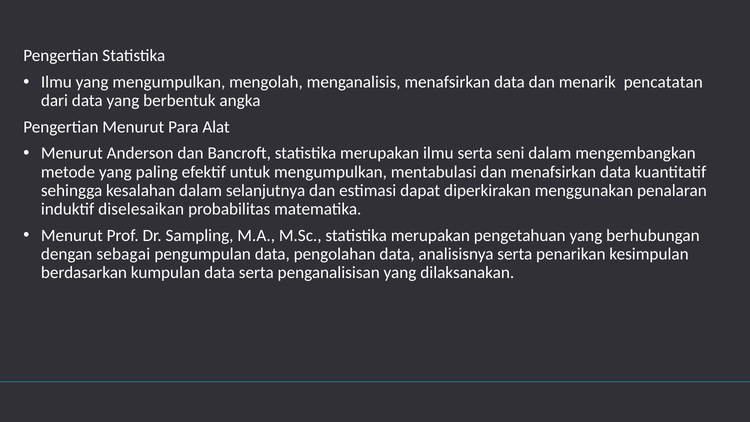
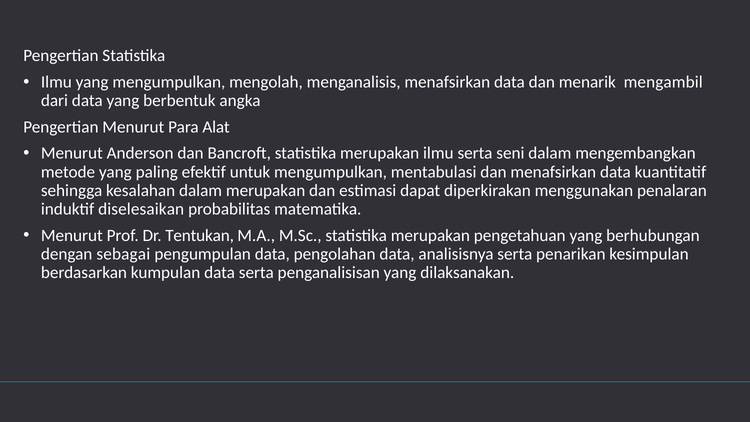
pencatatan: pencatatan -> mengambil (663, 82)
dalam selanjutnya: selanjutnya -> merupakan (266, 190)
Sampling: Sampling -> Tentukan (200, 235)
